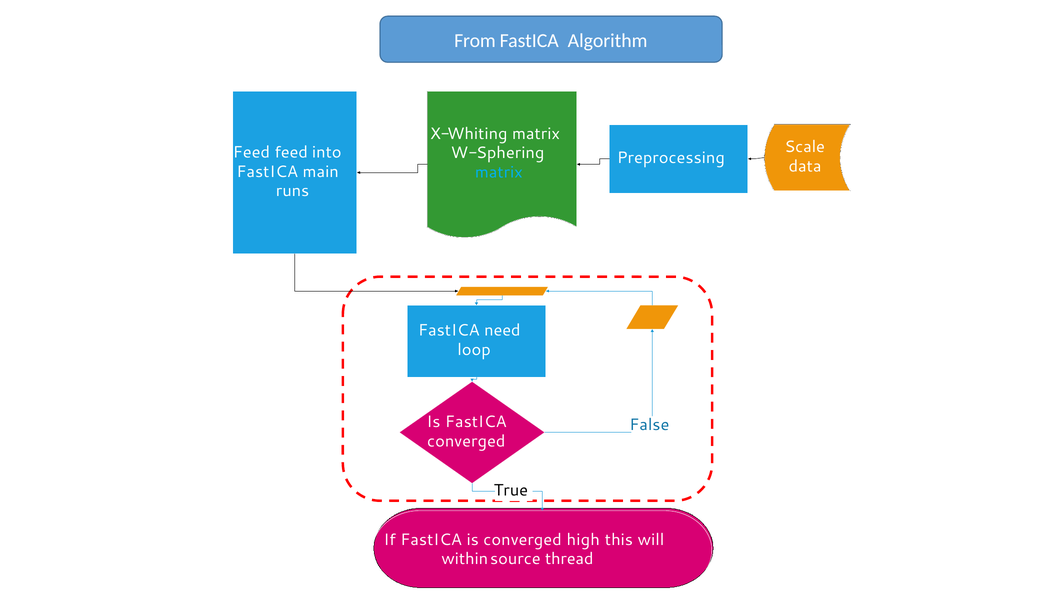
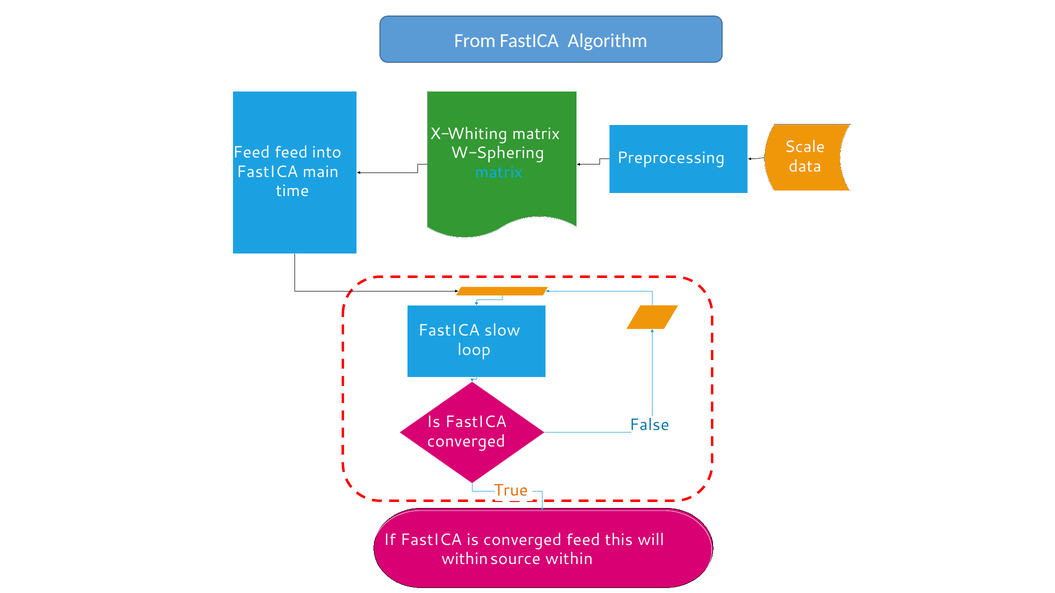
runs: runs -> time (293, 191)
need: need -> slow (502, 331)
True colour: black -> orange (511, 491)
converged high: high -> feed (583, 540)
source thread: thread -> within (569, 559)
